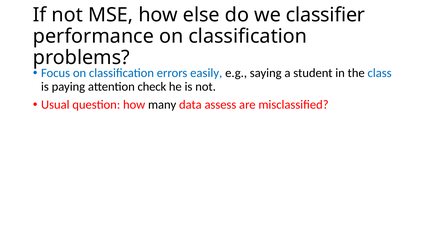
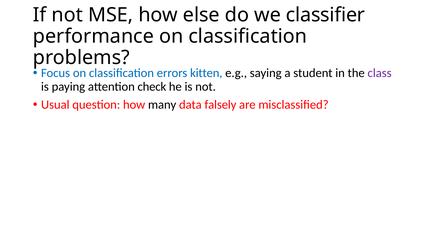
easily: easily -> kitten (206, 73)
class colour: blue -> purple (380, 73)
assess: assess -> falsely (220, 105)
